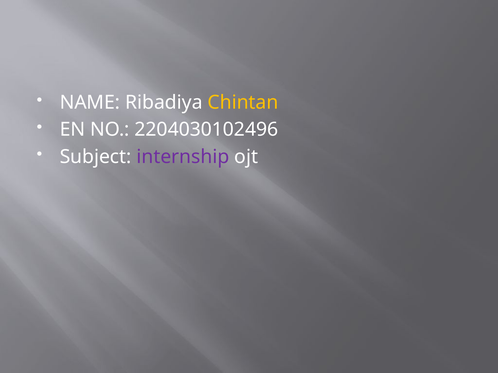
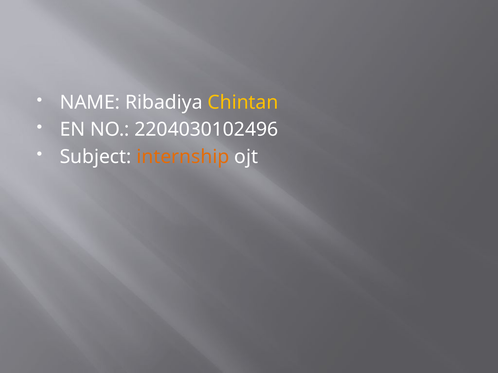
internship colour: purple -> orange (183, 157)
